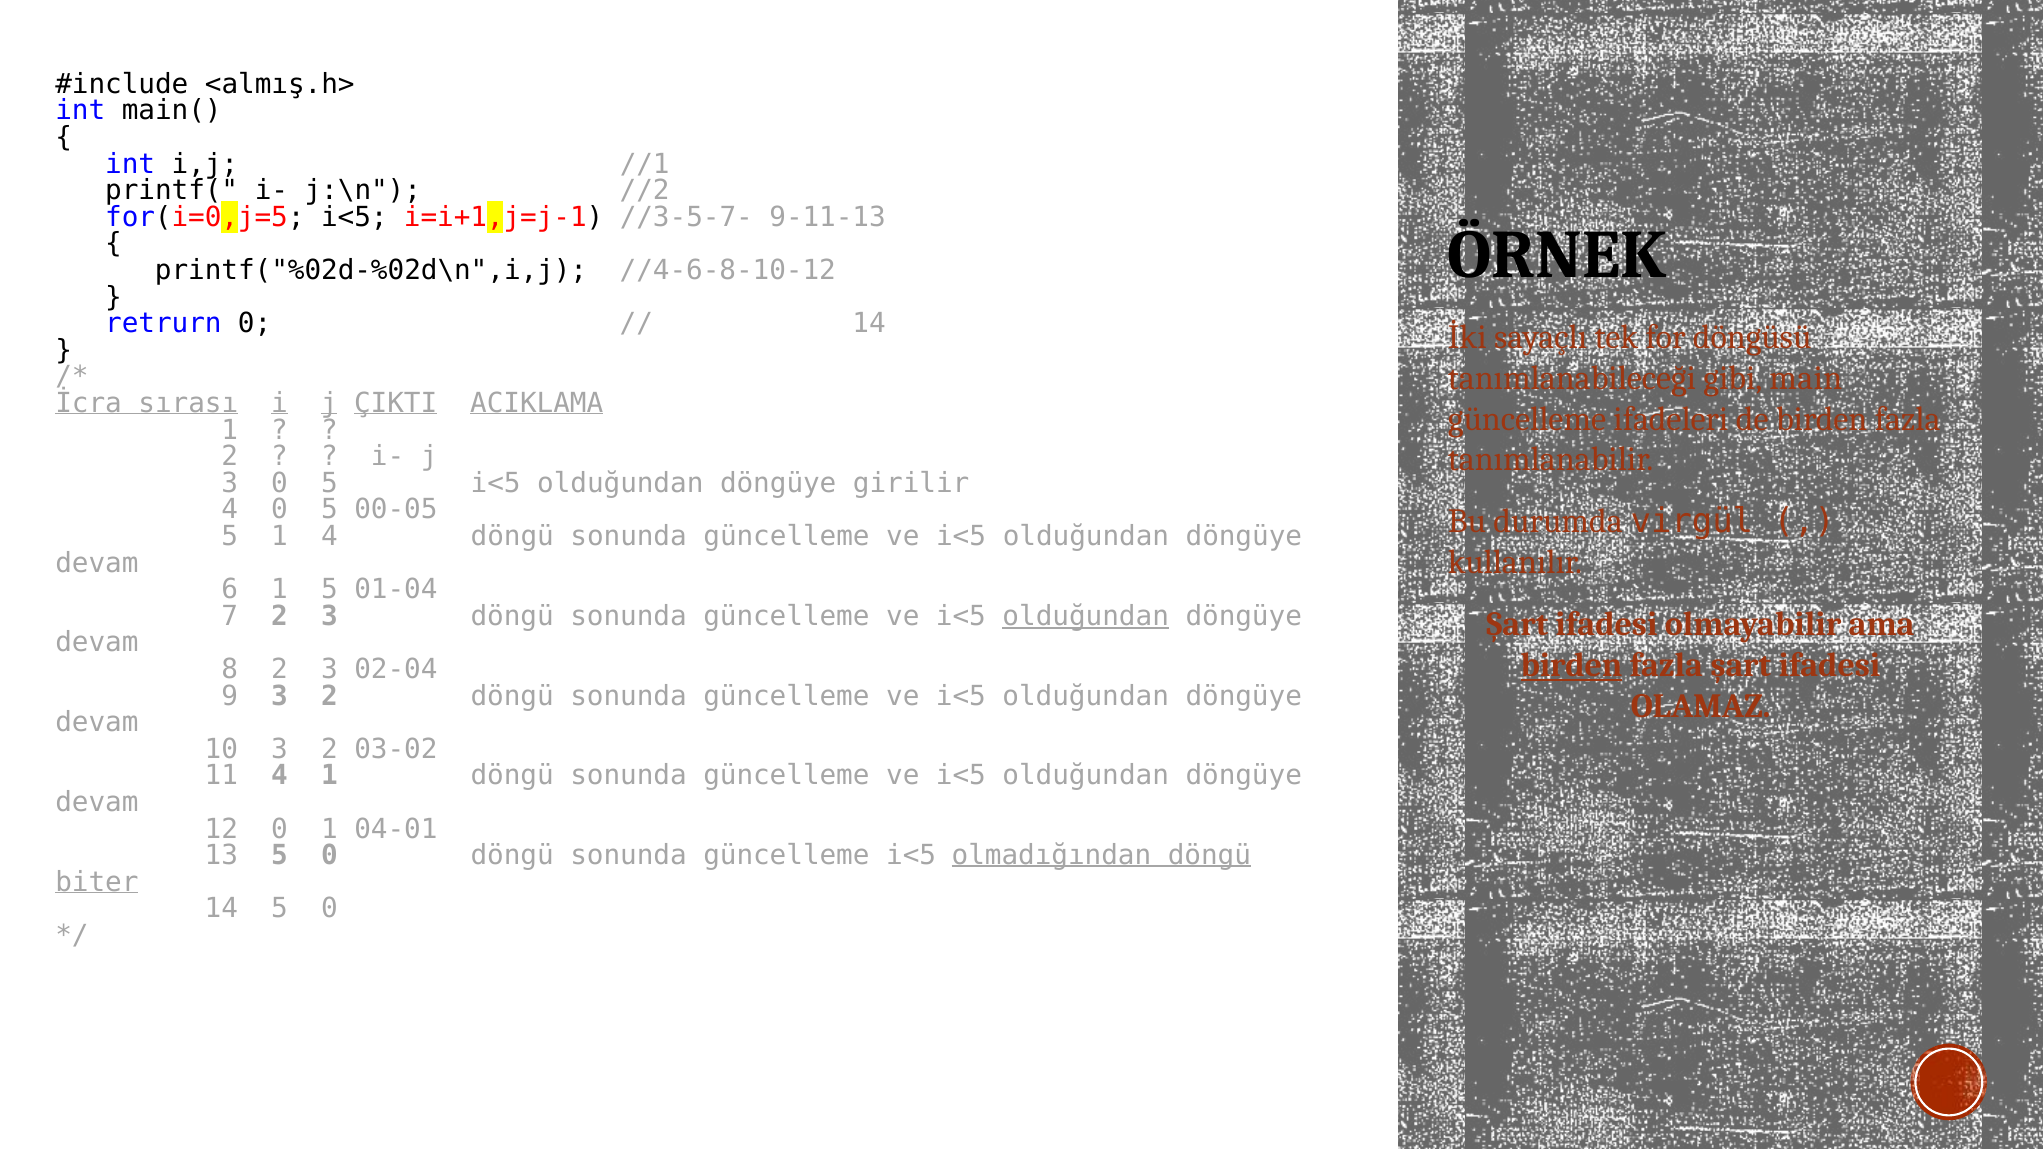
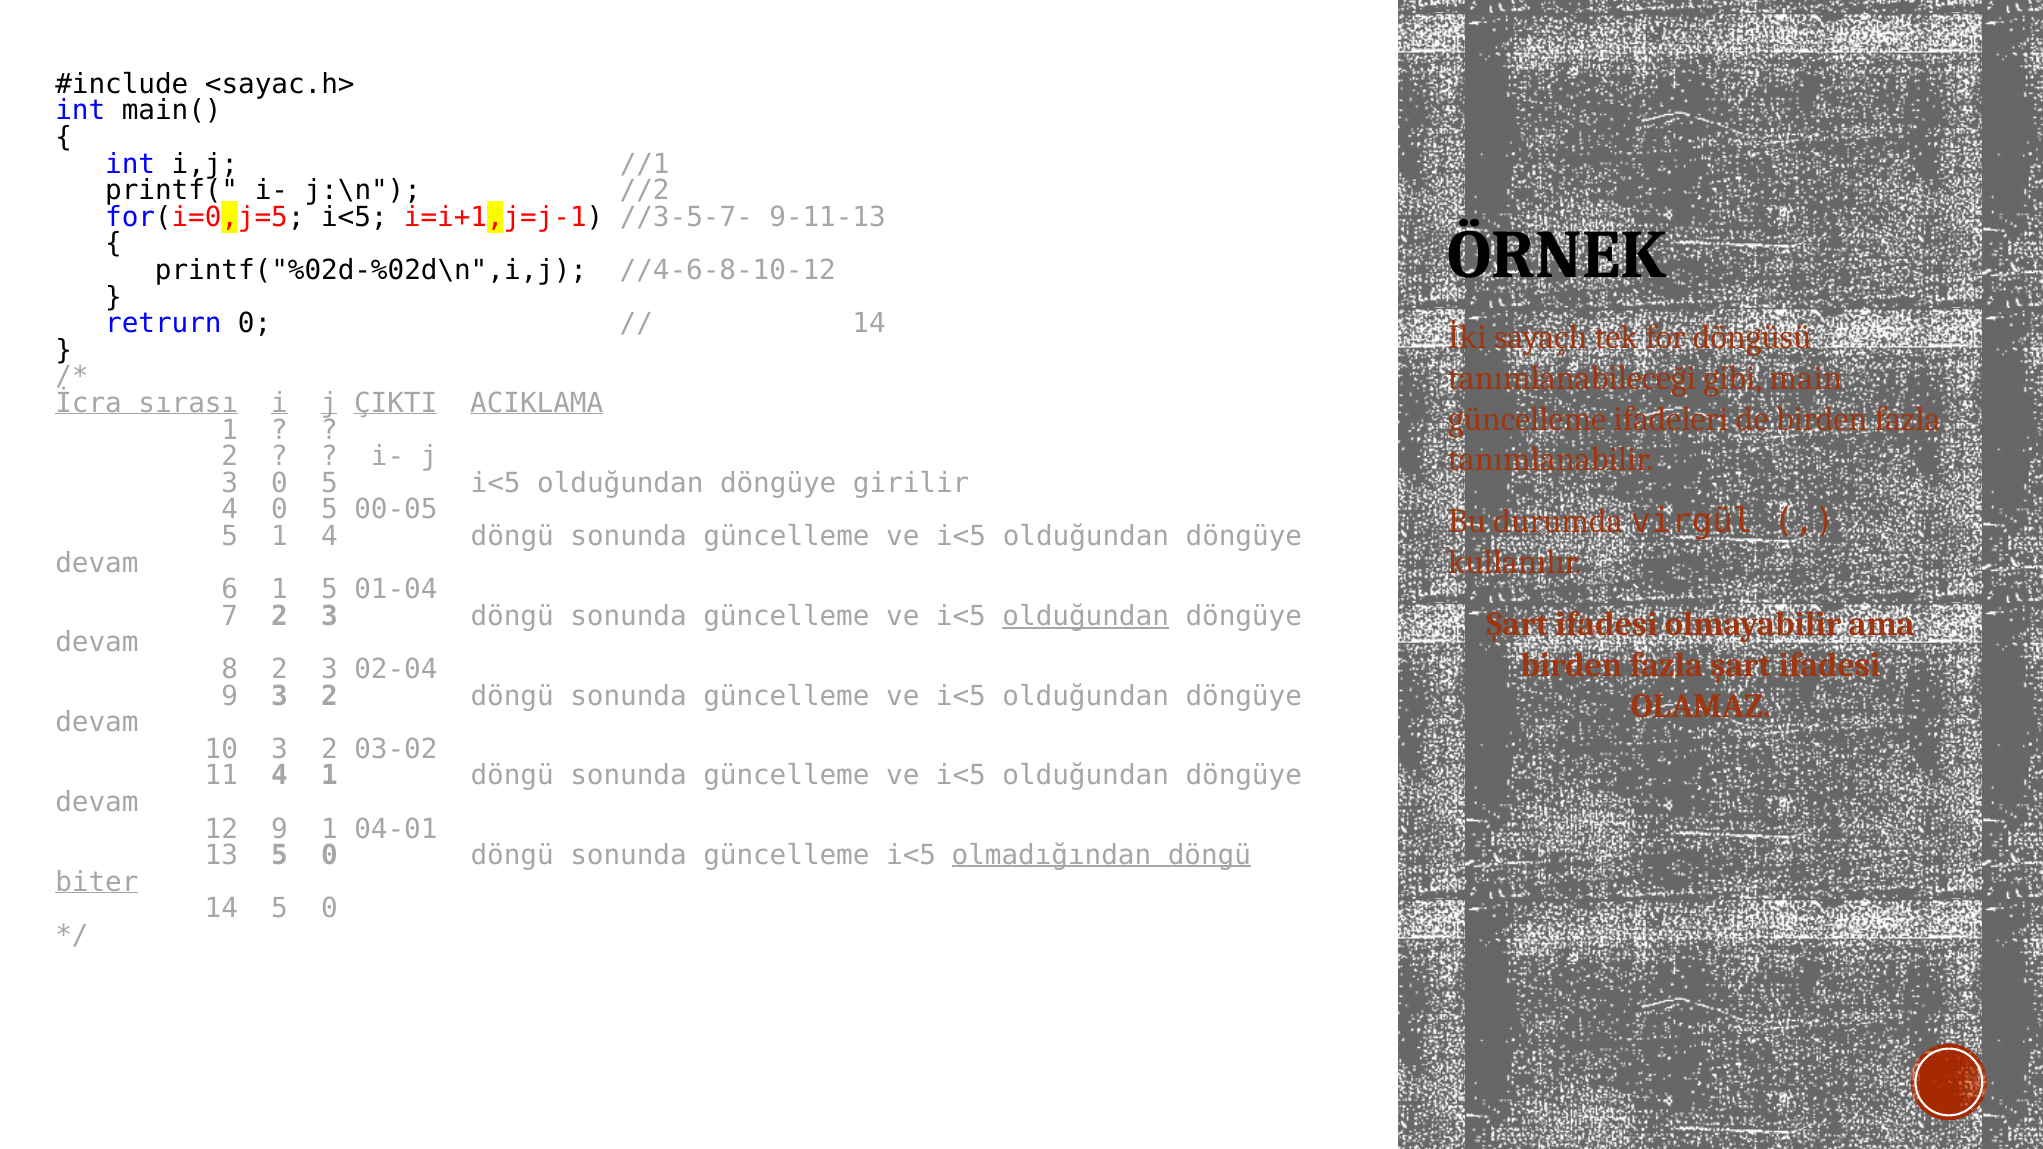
<almış.h>: <almış.h> -> <sayac.h> (280, 84)
birden underline: present -> none (1572, 665)
12 0: 0 -> 9 (280, 829)
